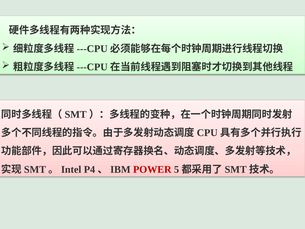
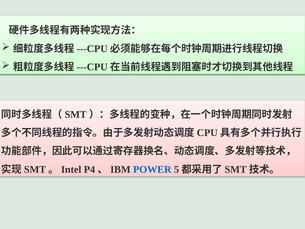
POWER colour: red -> blue (152, 169)
